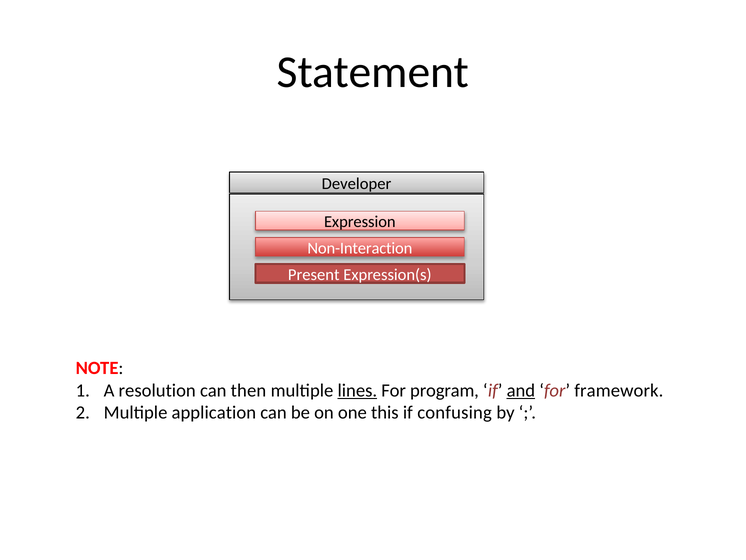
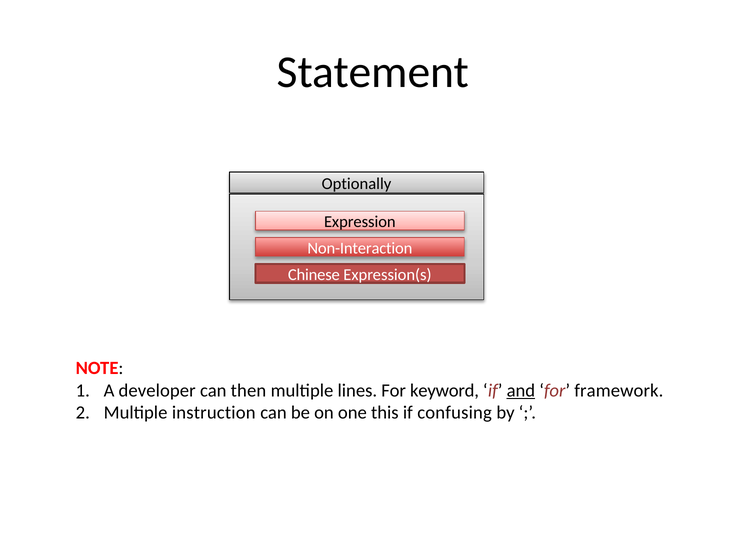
Developer: Developer -> Optionally (357, 183)
Present: Present -> Chinese (314, 274)
resolution: resolution -> developer (157, 390)
lines underline: present -> none (357, 390)
program: program -> keyword (445, 390)
application: application -> instruction (214, 412)
